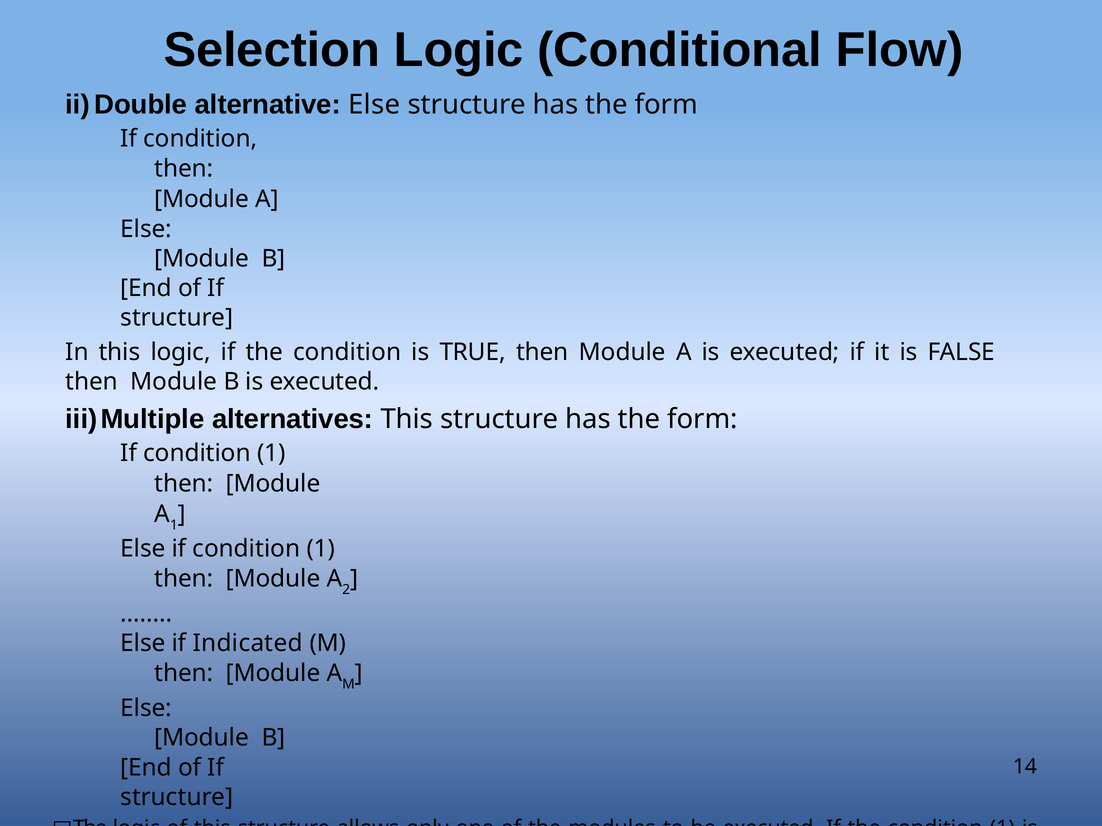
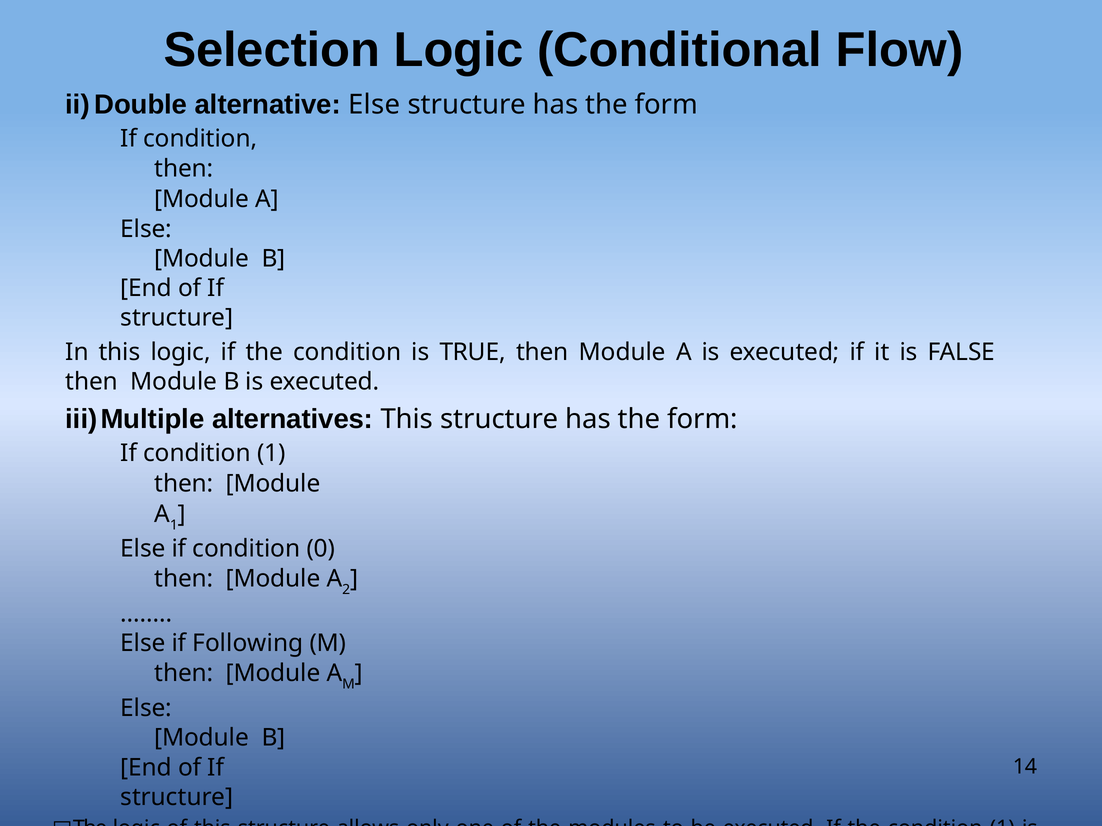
Else if condition 1: 1 -> 0 (321, 549)
Indicated: Indicated -> Following (248, 644)
